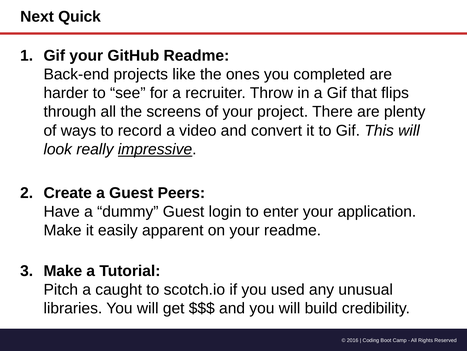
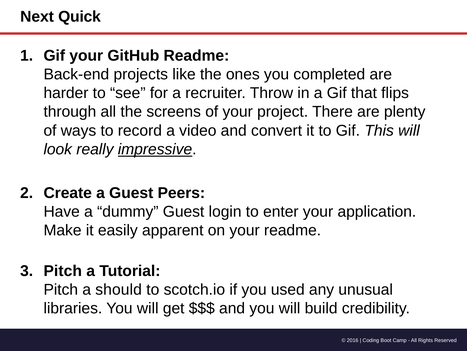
Make: Make -> Pitch (63, 270)
caught: caught -> should (119, 289)
